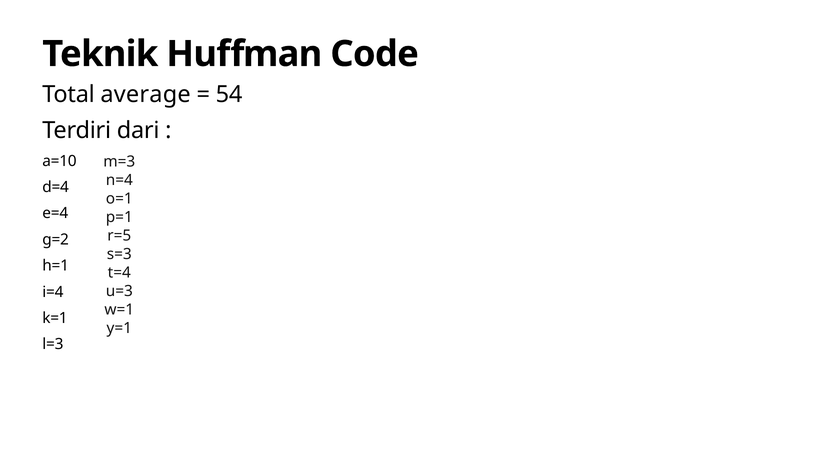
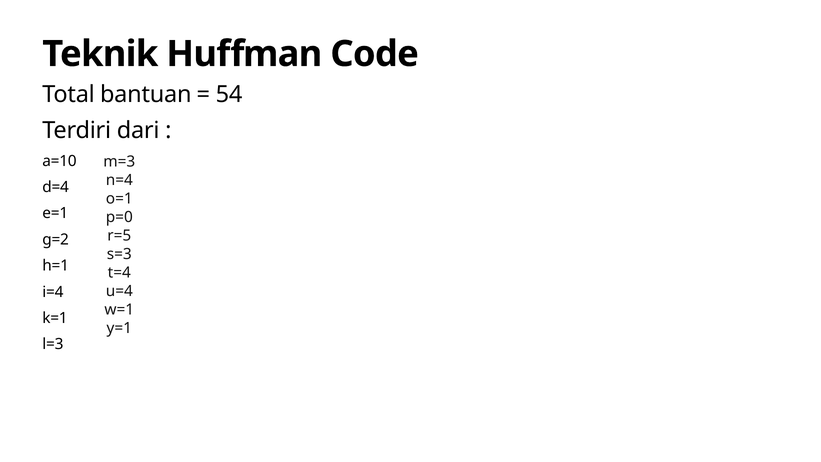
average: average -> bantuan (146, 95)
e=4: e=4 -> e=1 (55, 213)
p=1: p=1 -> p=0 (119, 217)
u=3: u=3 -> u=4 (119, 291)
